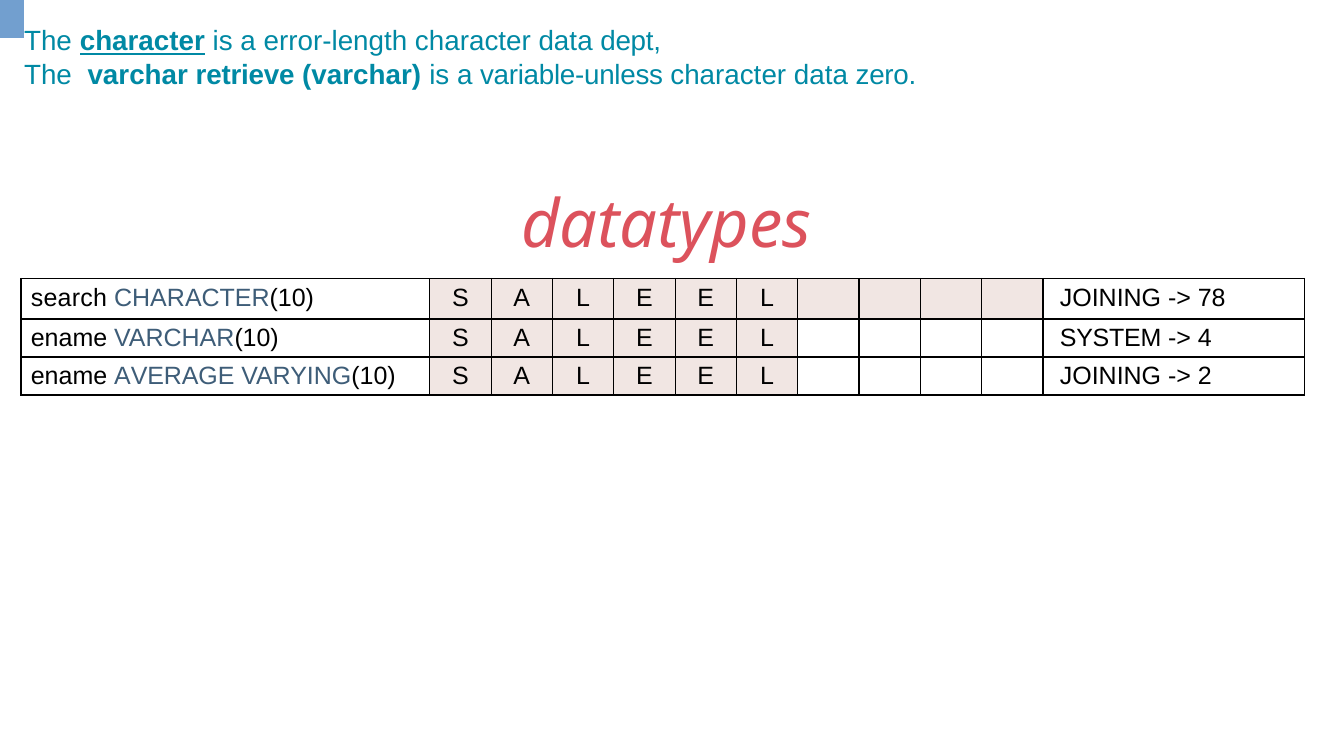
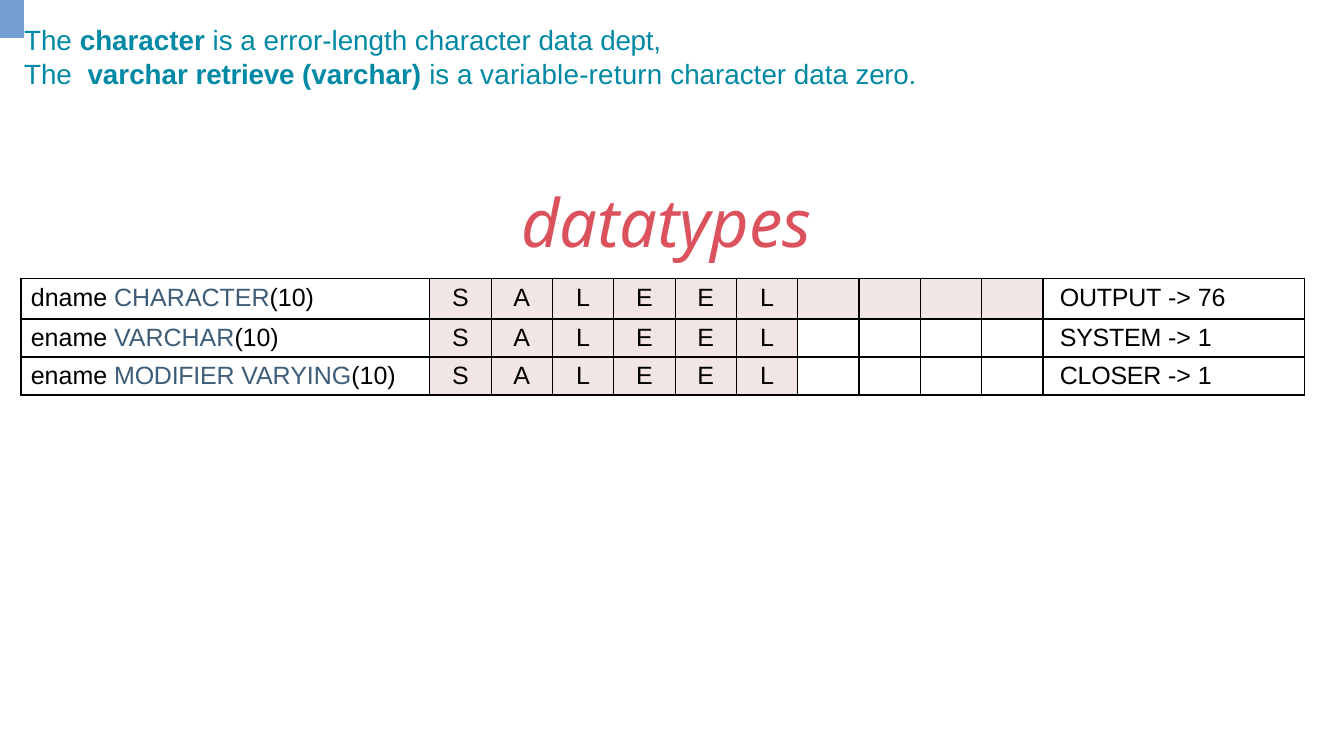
character underline: present -> none (142, 42)
variable-unless: variable-unless -> variable-return (571, 75)
search: search -> dname (69, 298)
JOINING: JOINING -> OUTPUT (1111, 298)
78: 78 -> 76 (1212, 298)
4: 4 -> 1 (1205, 338)
AVERAGE: AVERAGE -> MODIFIER (174, 376)
JOINING: JOINING -> CLOSER (1111, 376)
2: 2 -> 1 (1205, 376)
